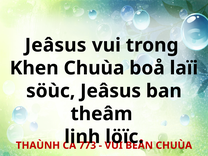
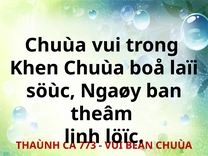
Jeâsus: Jeâsus -> Chuùa (56, 45)
söùc Jeâsus: Jeâsus -> Ngaøy (111, 91)
